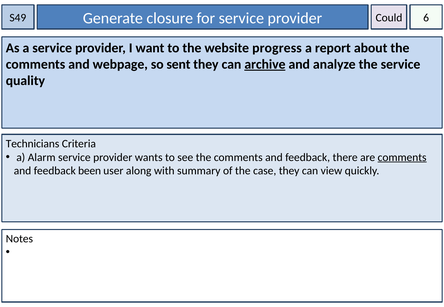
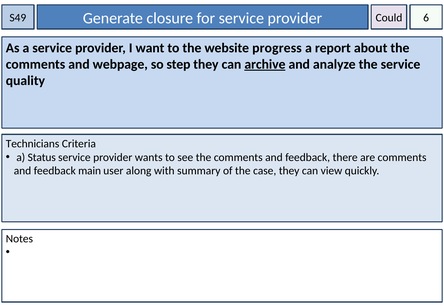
sent: sent -> step (179, 64)
Alarm: Alarm -> Status (42, 157)
comments underline: present -> none (402, 157)
been: been -> main (90, 171)
